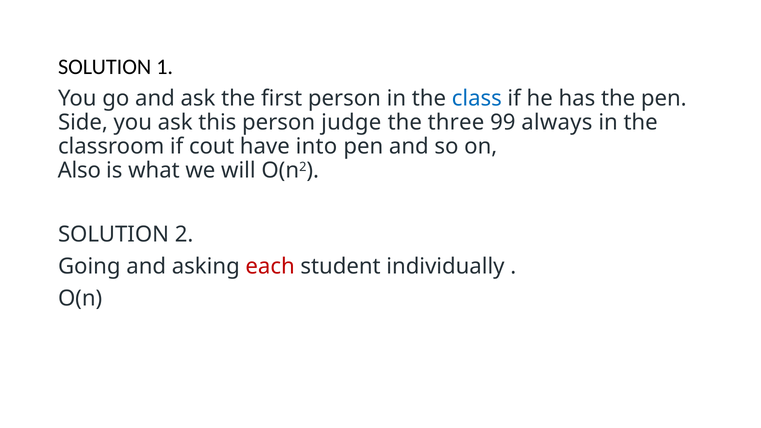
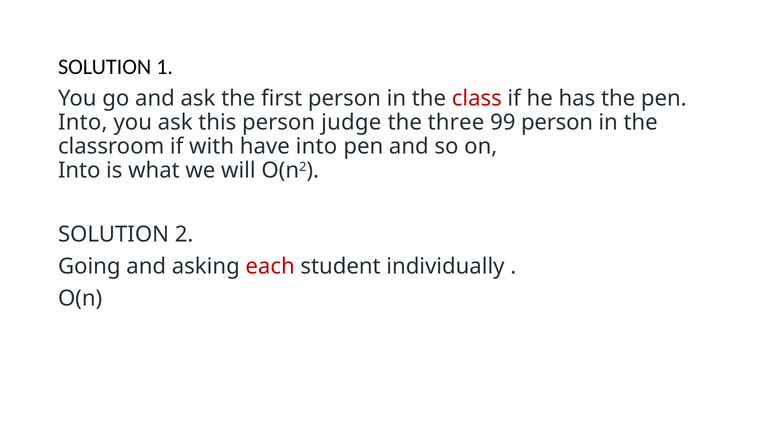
class colour: blue -> red (477, 99)
Side: Side -> Into (83, 123)
99 always: always -> person (557, 123)
cout: cout -> with (212, 147)
Also: Also -> Into (79, 171)
